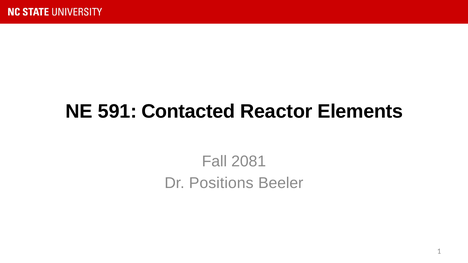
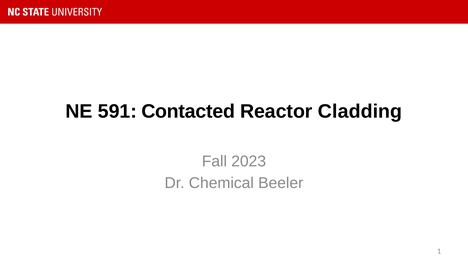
Elements: Elements -> Cladding (360, 111)
2081: 2081 -> 2023 (249, 161)
Positions: Positions -> Chemical (221, 183)
